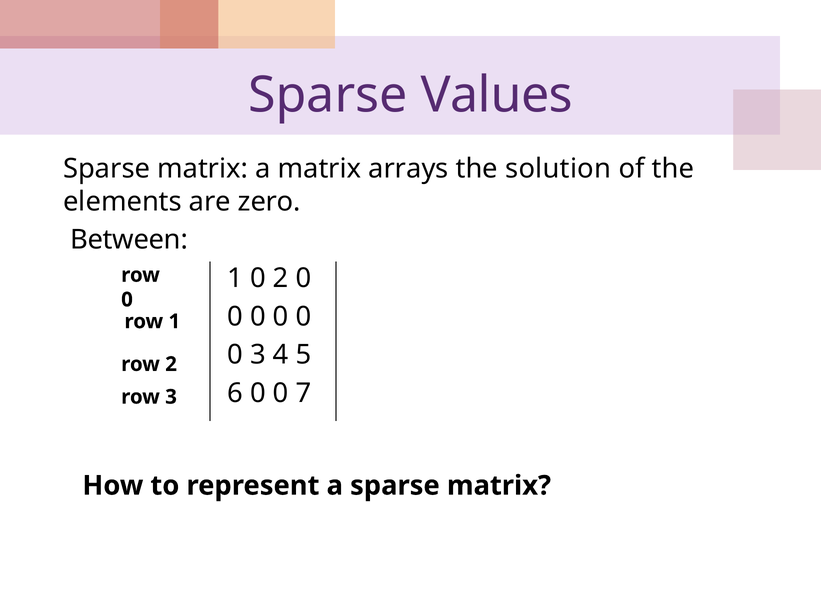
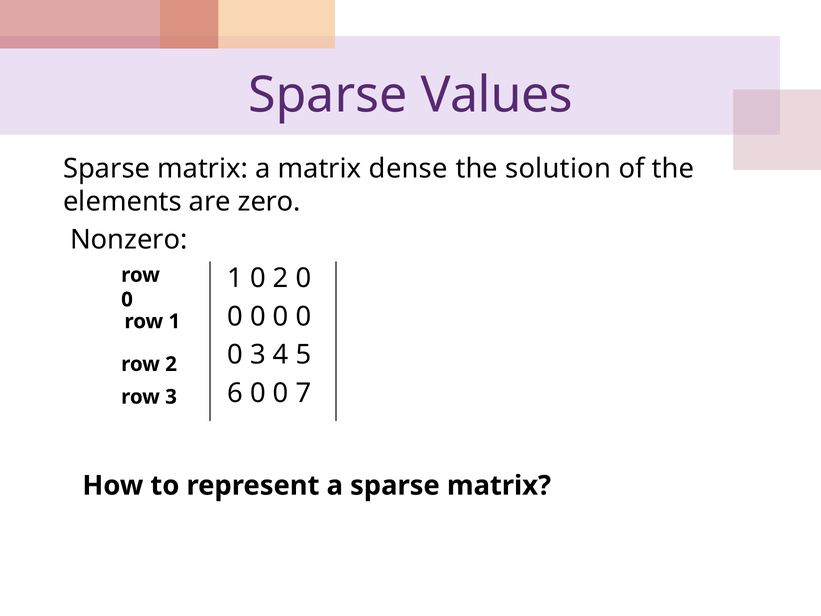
arrays: arrays -> dense (408, 169)
Between: Between -> Nonzero (129, 240)
